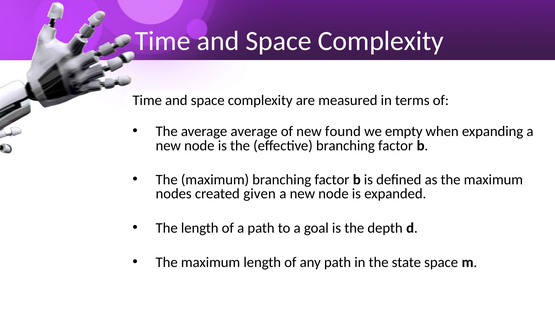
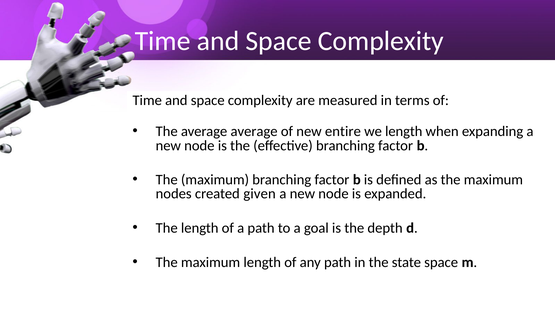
found: found -> entire (343, 132)
we empty: empty -> length (404, 132)
